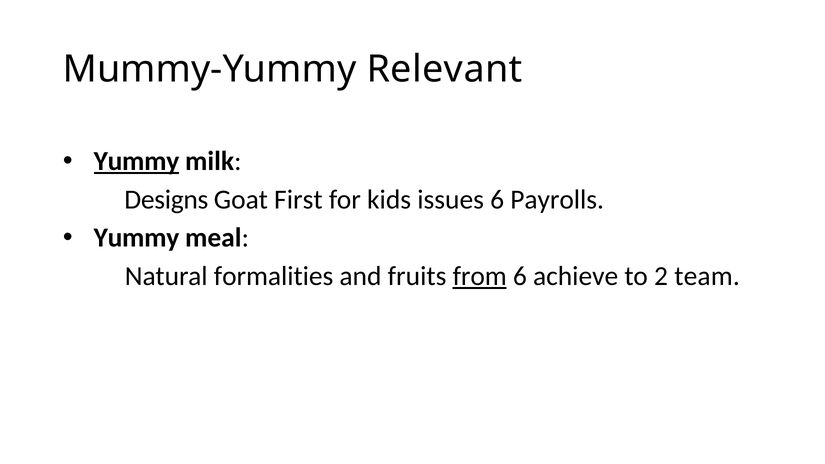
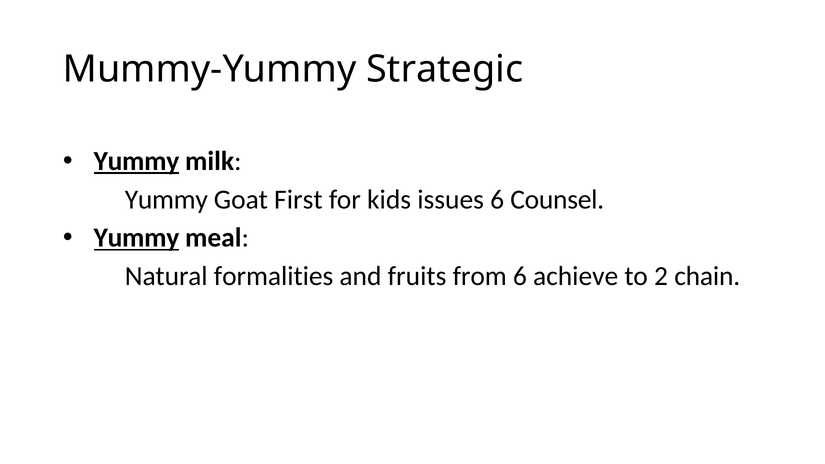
Relevant: Relevant -> Strategic (445, 69)
Designs: Designs -> Yummy (166, 200)
Payrolls: Payrolls -> Counsel (557, 200)
Yummy underline: none -> present (136, 238)
from underline: present -> none (480, 276)
team: team -> chain (707, 276)
